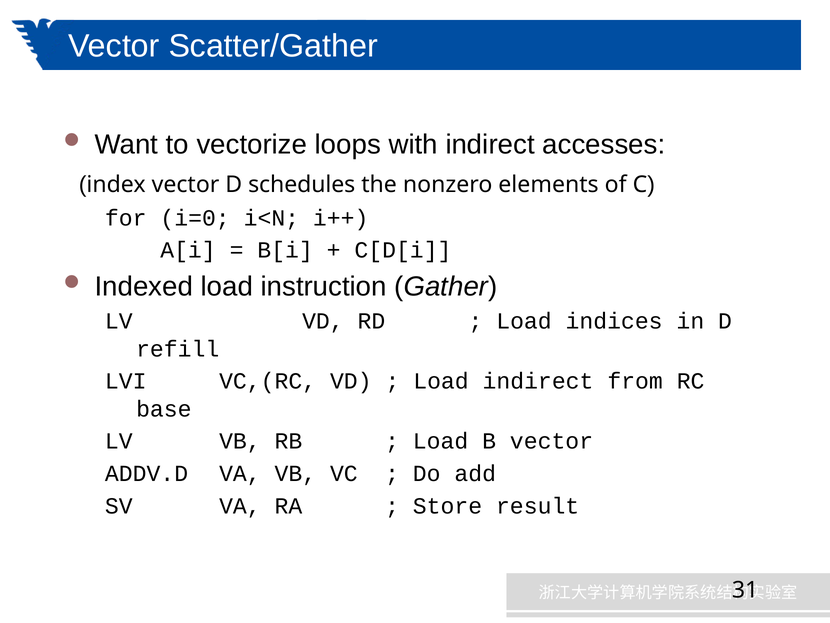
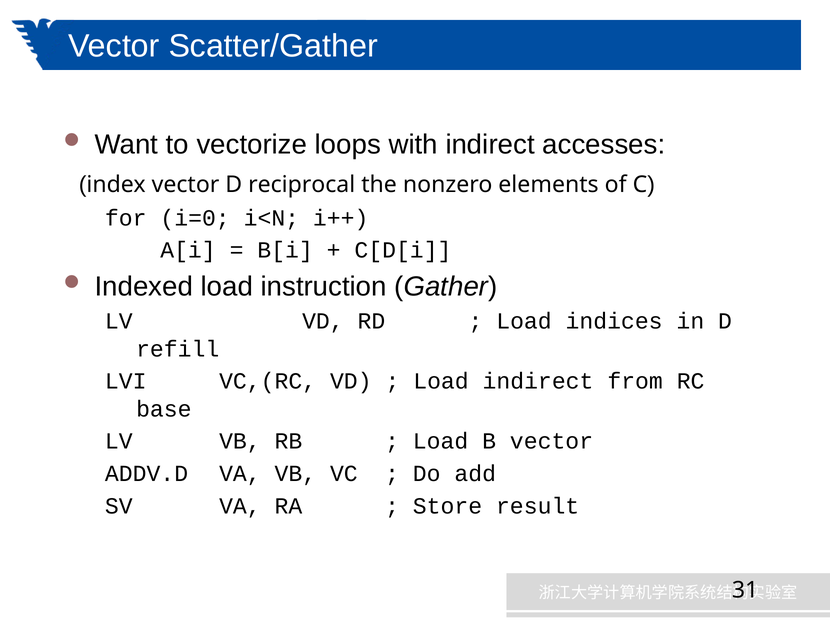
schedules: schedules -> reciprocal (302, 185)
